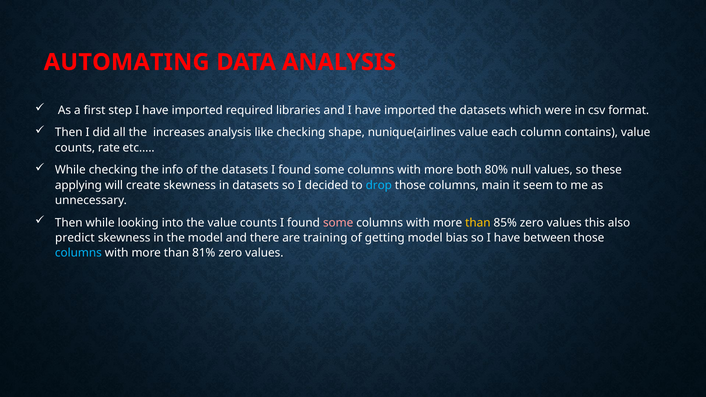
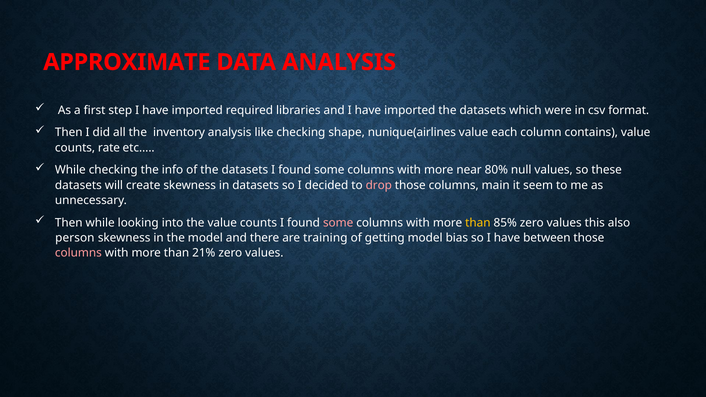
AUTOMATING: AUTOMATING -> APPROXIMATE (127, 62)
increases: increases -> inventory (179, 133)
both: both -> near (469, 170)
applying: applying -> datasets (78, 185)
drop colour: light blue -> pink (379, 185)
predict: predict -> person (75, 238)
columns colour: light blue -> pink (78, 253)
81%: 81% -> 21% (204, 253)
